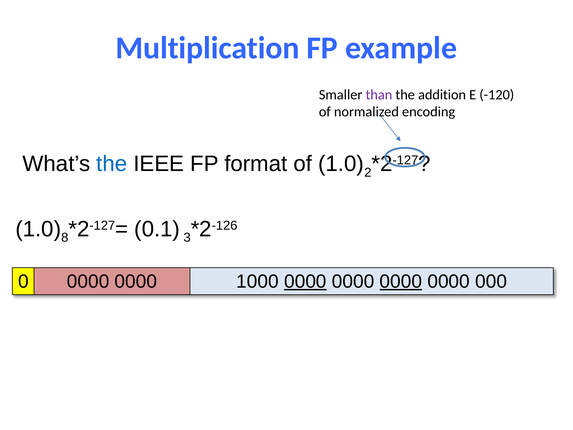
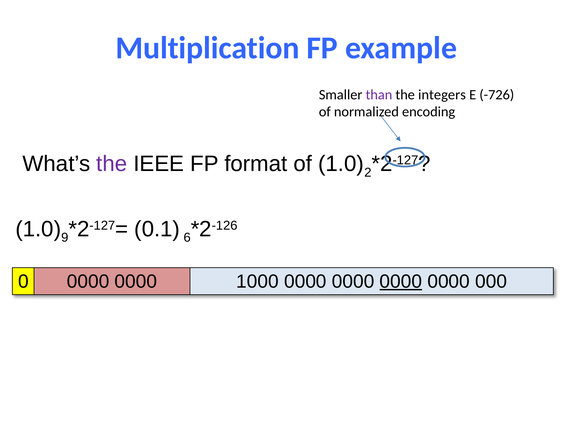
addition: addition -> integers (442, 95)
-120: -120 -> -726 (497, 95)
the colour: blue -> purple (112, 164)
8: 8 -> 9 (65, 238)
3: 3 -> 6 (187, 238)
0000 underline: present -> none (305, 281)
